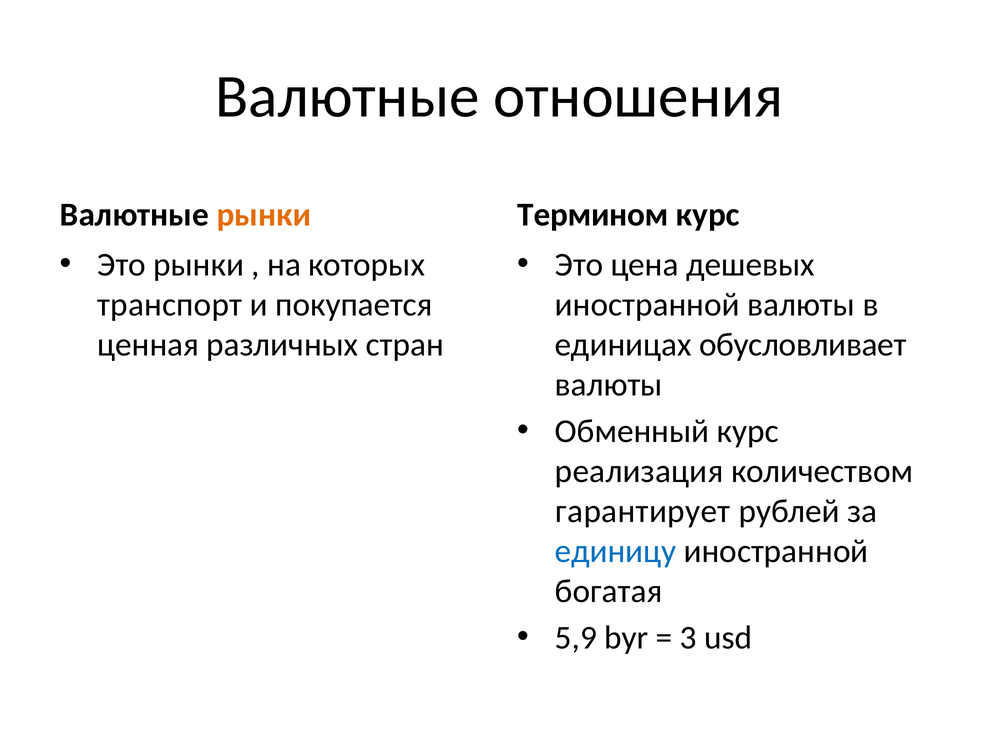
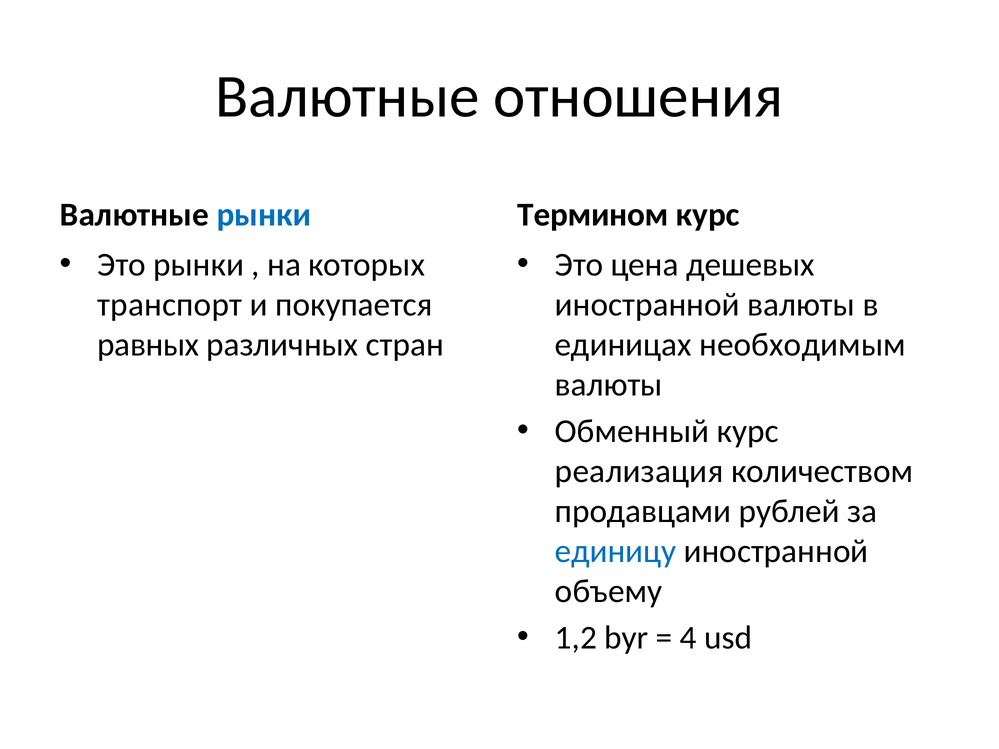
рынки colour: orange -> blue (264, 215)
ценная: ценная -> равных (148, 345)
обусловливает: обусловливает -> необходимым (803, 345)
гарантирует: гарантирует -> продавцами (643, 511)
богатая: богатая -> объему (609, 591)
5,9: 5,9 -> 1,2 (576, 638)
3: 3 -> 4 (688, 638)
